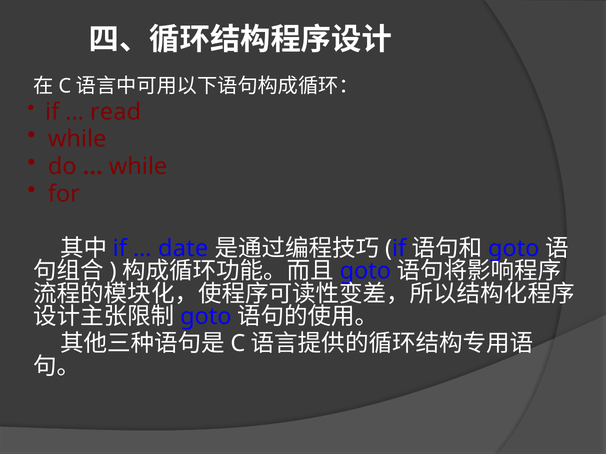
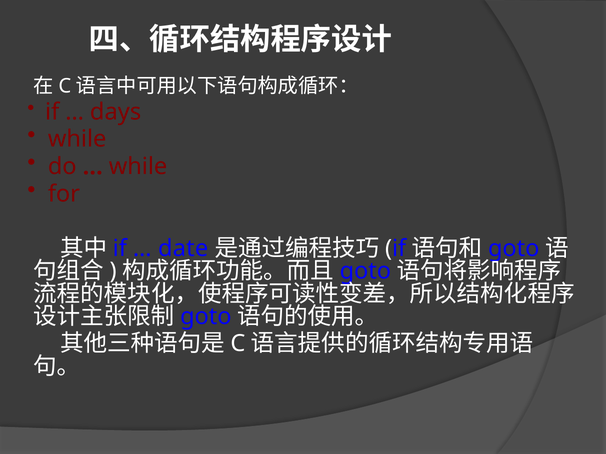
read: read -> days (116, 112)
